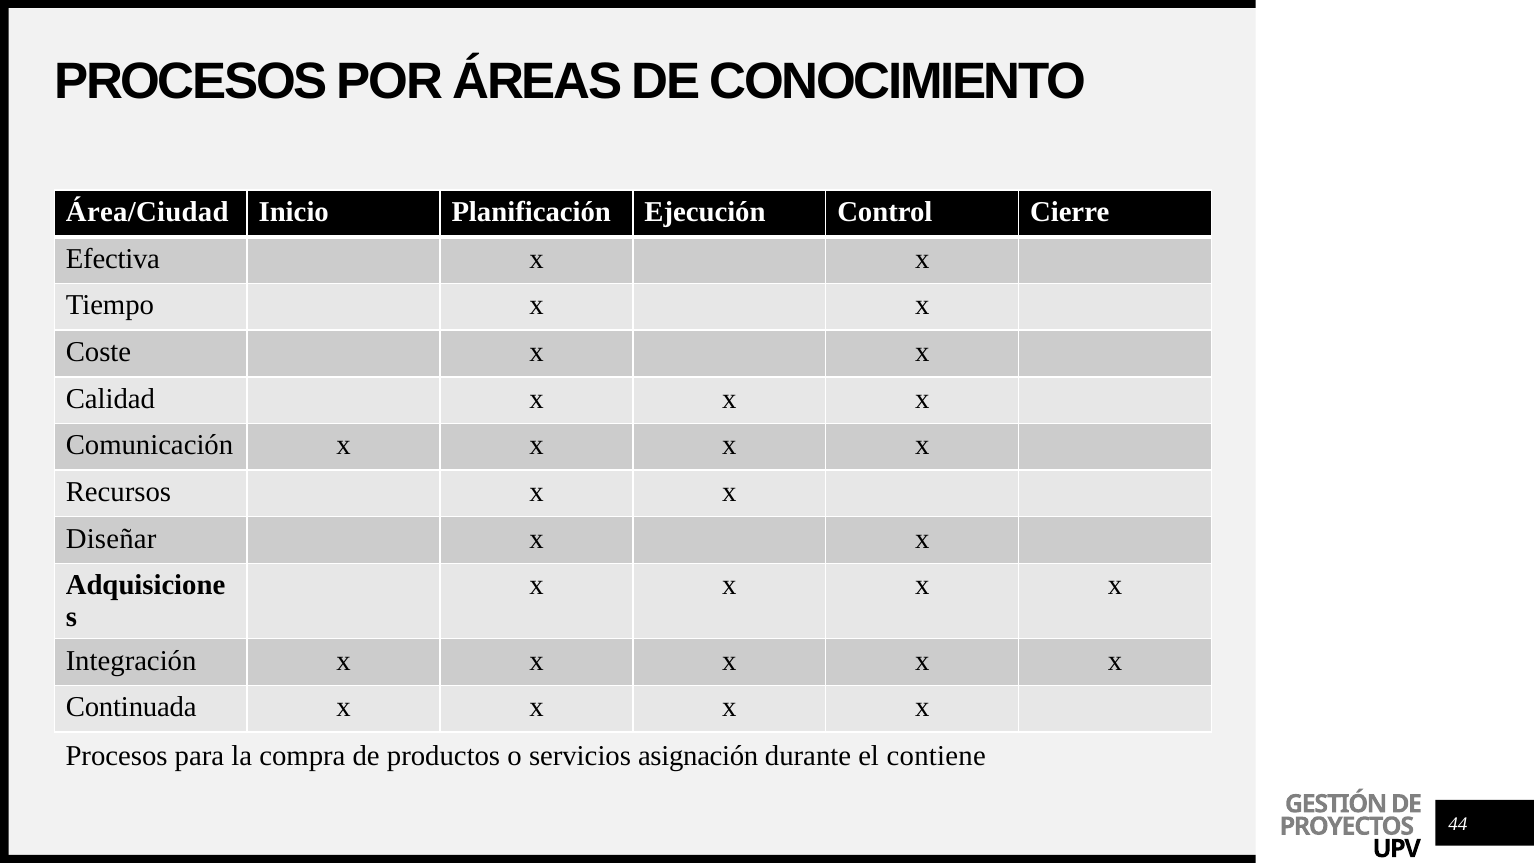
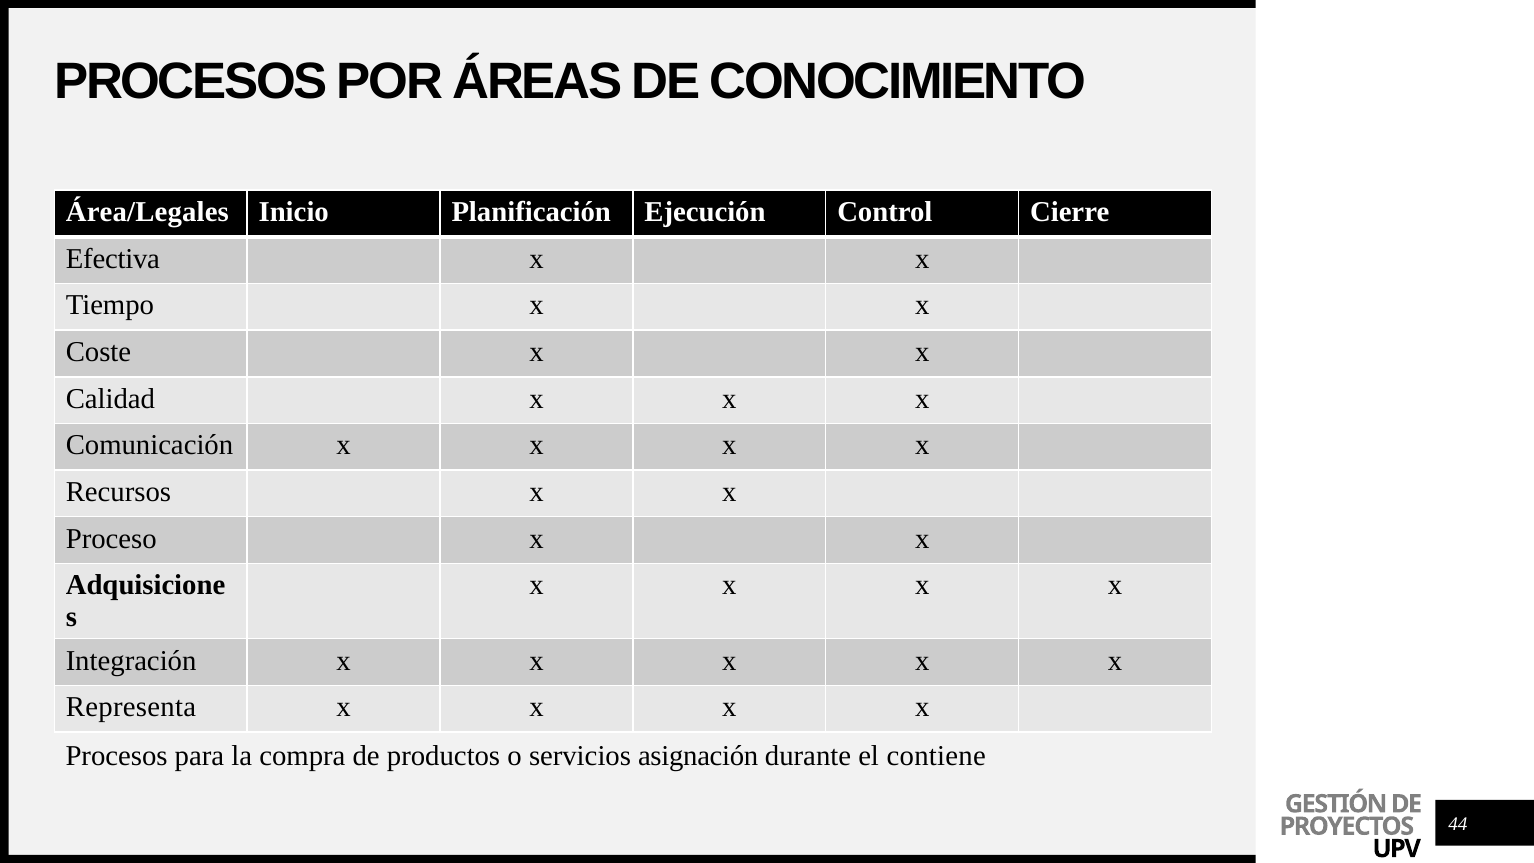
Área/Ciudad: Área/Ciudad -> Área/Legales (147, 212)
Diseñar: Diseñar -> Proceso (111, 539)
Continuada: Continuada -> Representa (131, 707)
